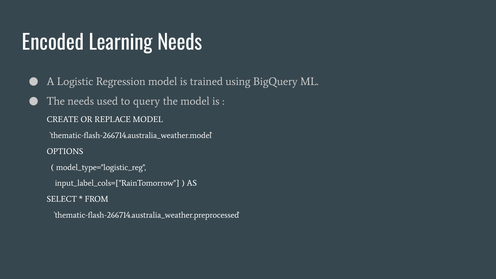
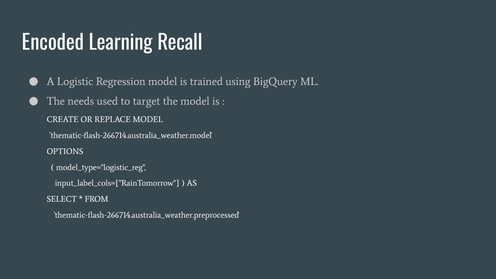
Learning Needs: Needs -> Recall (180, 43)
query: query -> target (147, 101)
